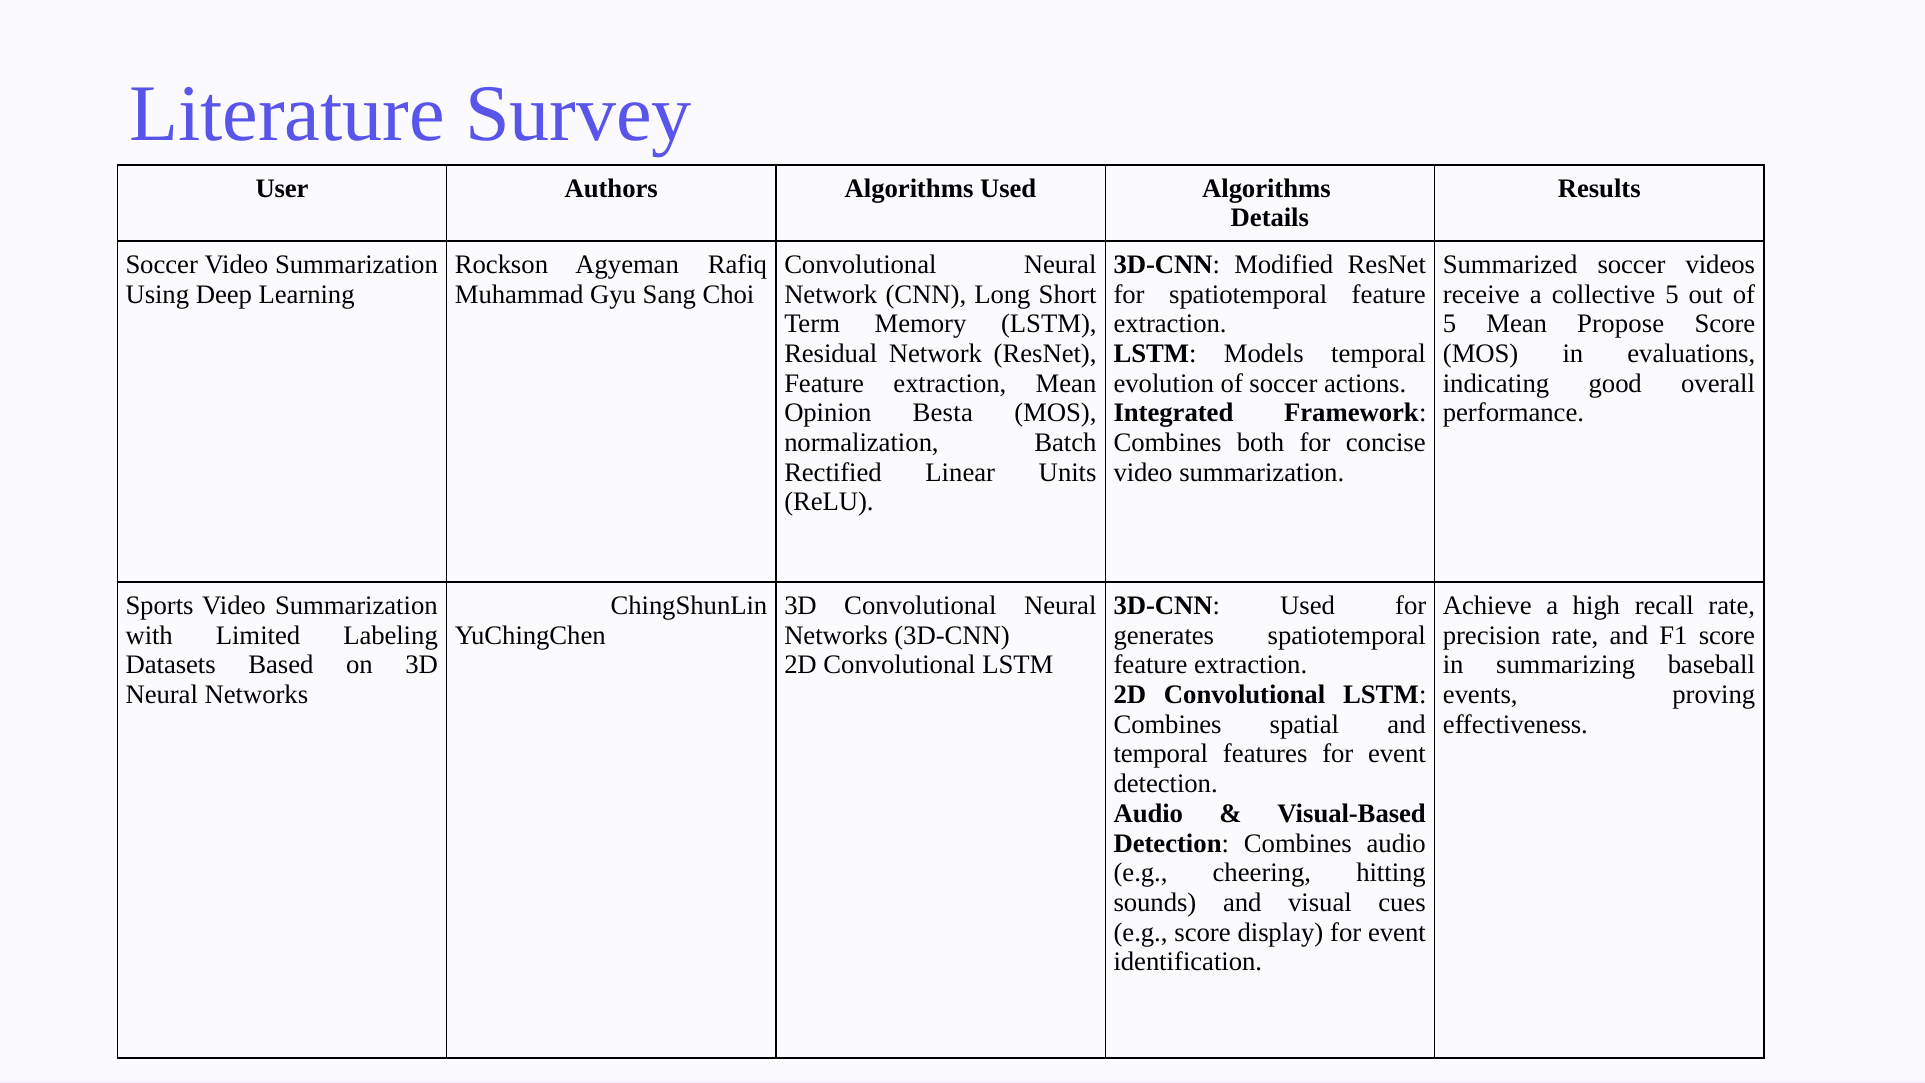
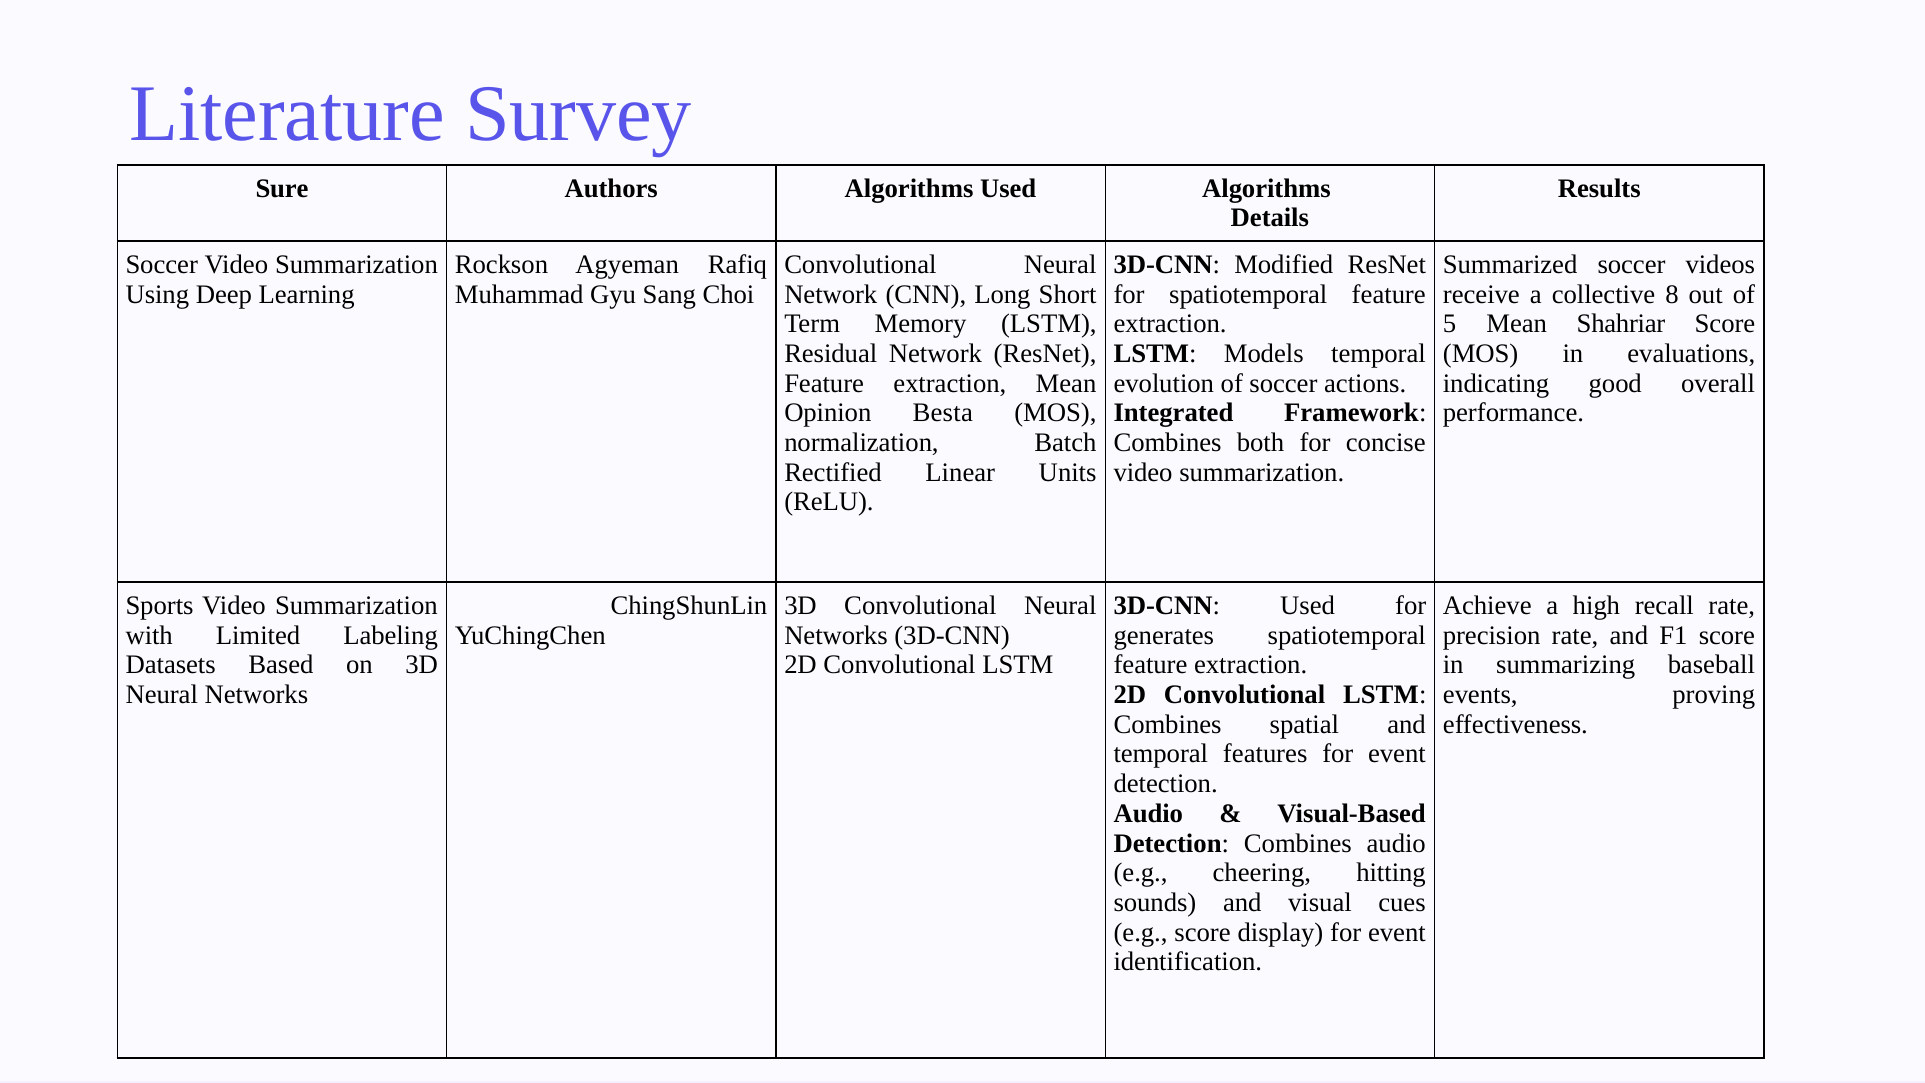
User: User -> Sure (282, 188)
collective 5: 5 -> 8 (1672, 294)
Propose: Propose -> Shahriar (1621, 324)
